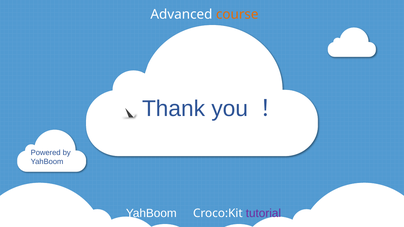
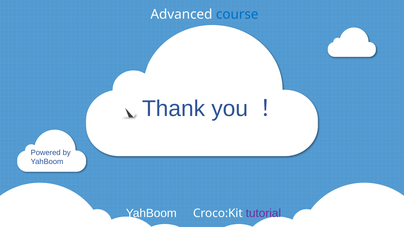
course colour: orange -> blue (237, 14)
